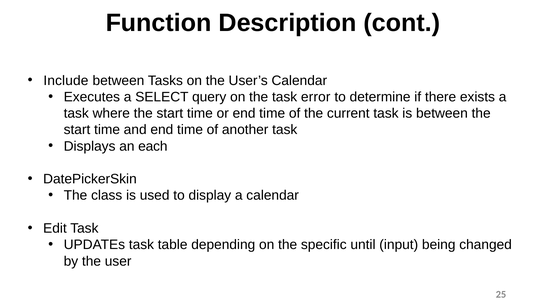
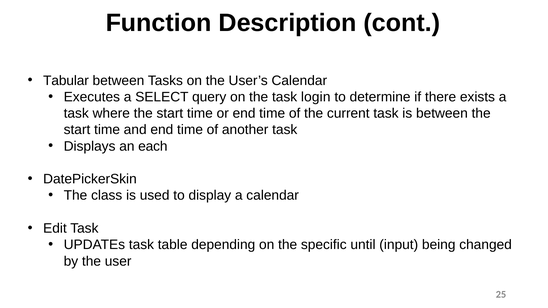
Include: Include -> Tabular (66, 81)
error: error -> login (316, 97)
